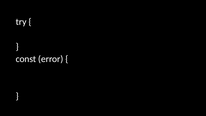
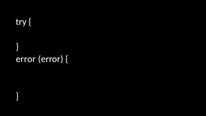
const: const -> error (26, 59)
